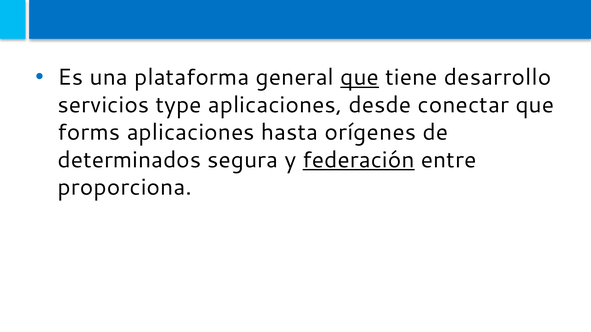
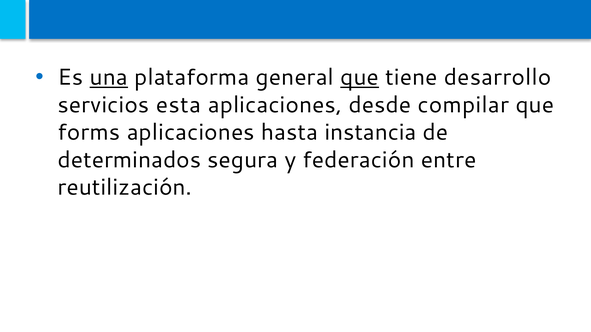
una underline: none -> present (109, 77)
type: type -> esta (178, 105)
conectar: conectar -> compilar (463, 105)
orígenes: orígenes -> instancia (371, 133)
federación underline: present -> none (359, 160)
proporciona: proporciona -> reutilización (125, 188)
